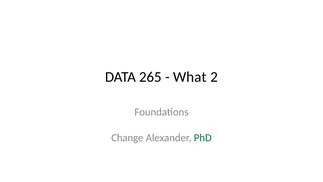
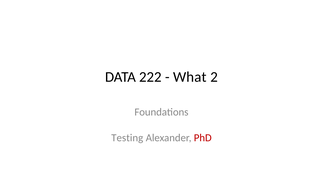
265: 265 -> 222 (150, 77)
Change: Change -> Testing (127, 138)
PhD colour: green -> red (203, 138)
